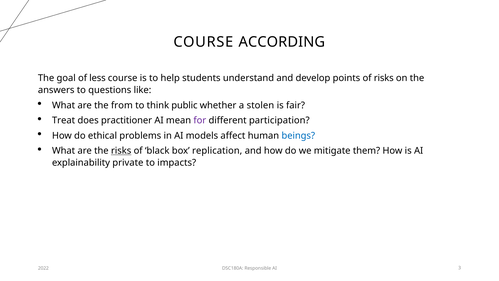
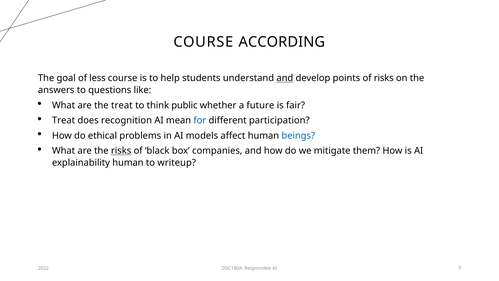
and underline: none -> present (285, 78)
the from: from -> treat (122, 105)
stolen: stolen -> future (260, 105)
practitioner: practitioner -> recognition (127, 120)
for colour: purple -> blue (200, 120)
replication: replication -> companies (217, 151)
explainability private: private -> human (128, 163)
impacts: impacts -> writeup (177, 163)
